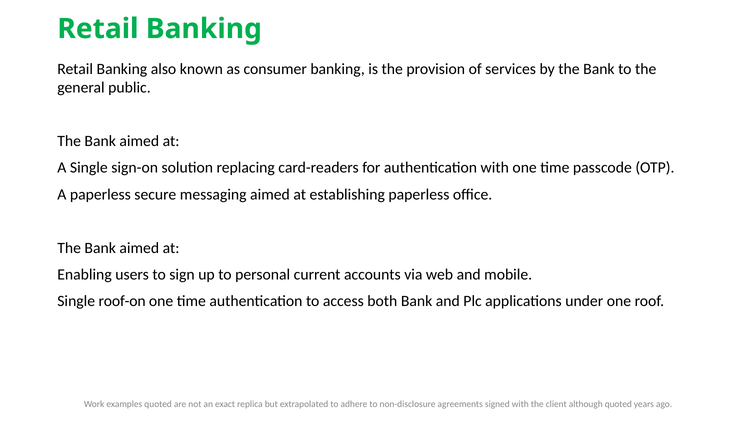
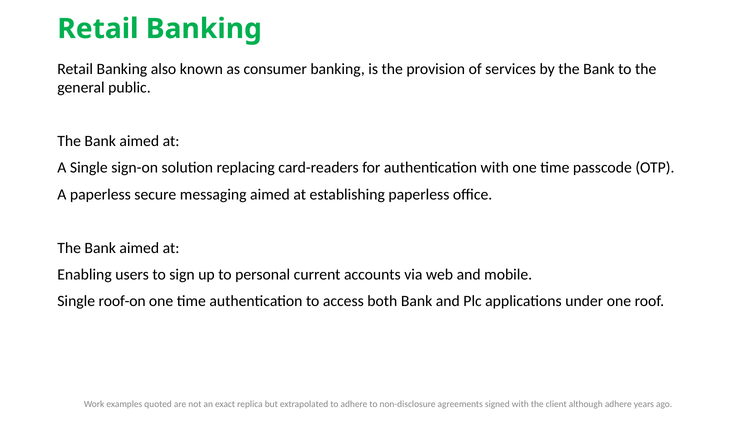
although quoted: quoted -> adhere (618, 404)
